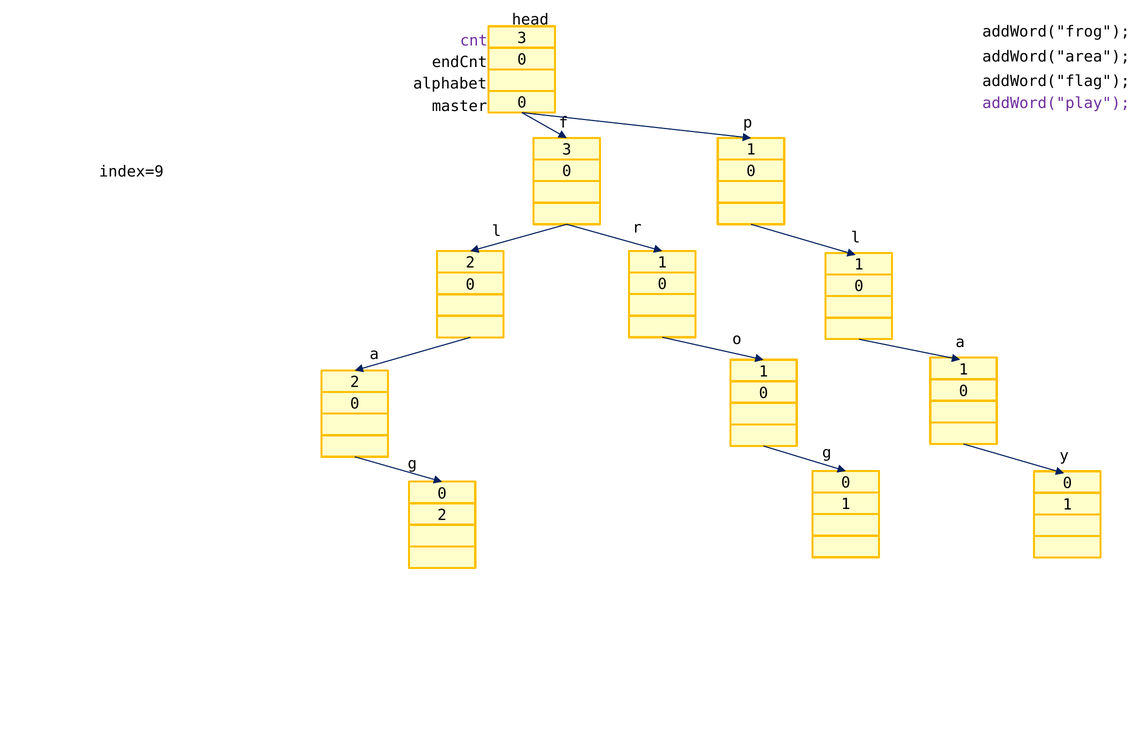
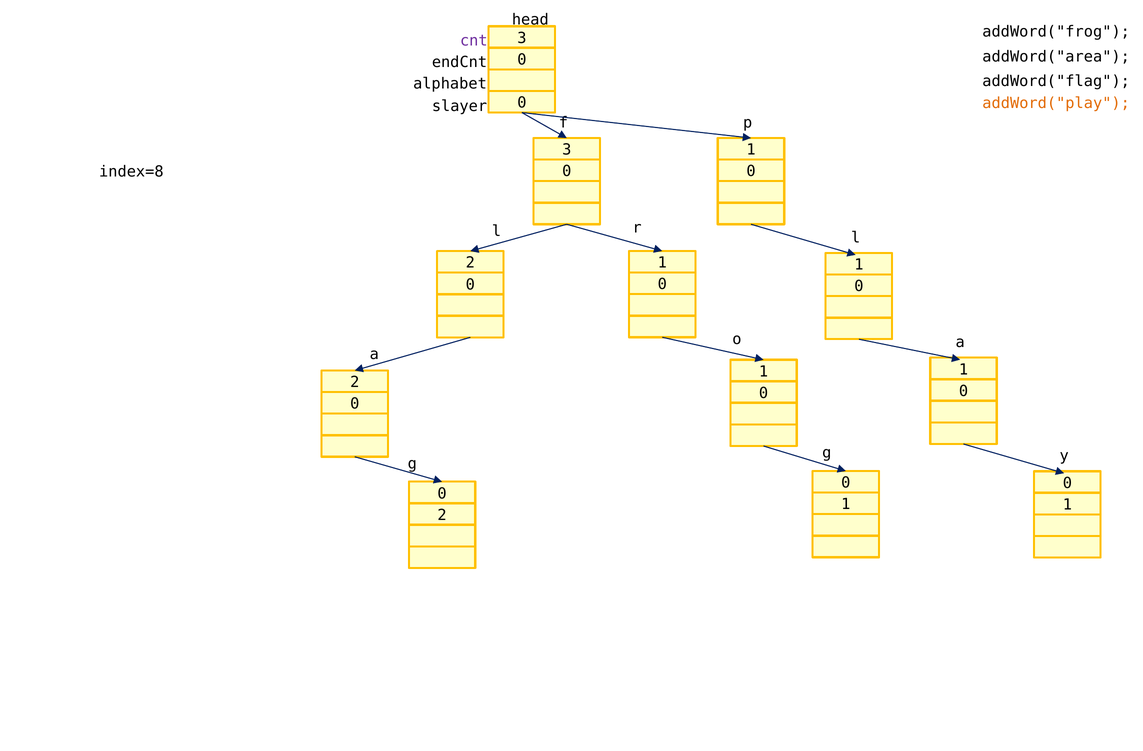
addWord("play colour: purple -> orange (1056, 103)
master: master -> slayer (459, 106)
index=9: index=9 -> index=8 (131, 172)
